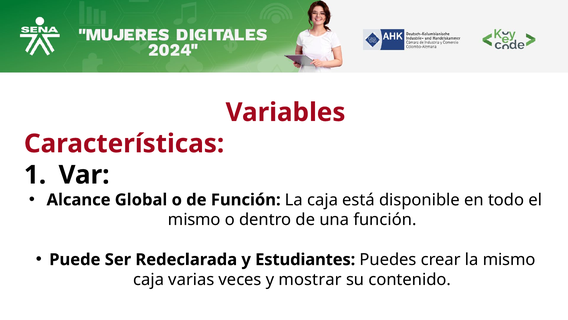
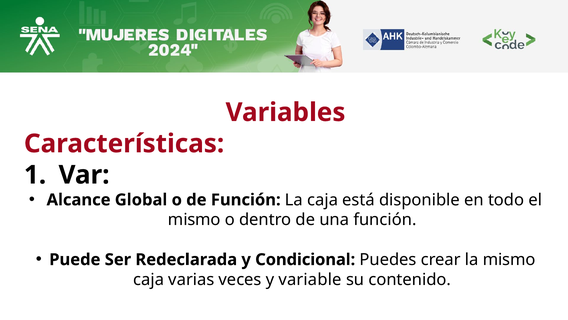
Estudiantes: Estudiantes -> Condicional (305, 259)
mostrar: mostrar -> variable (310, 279)
